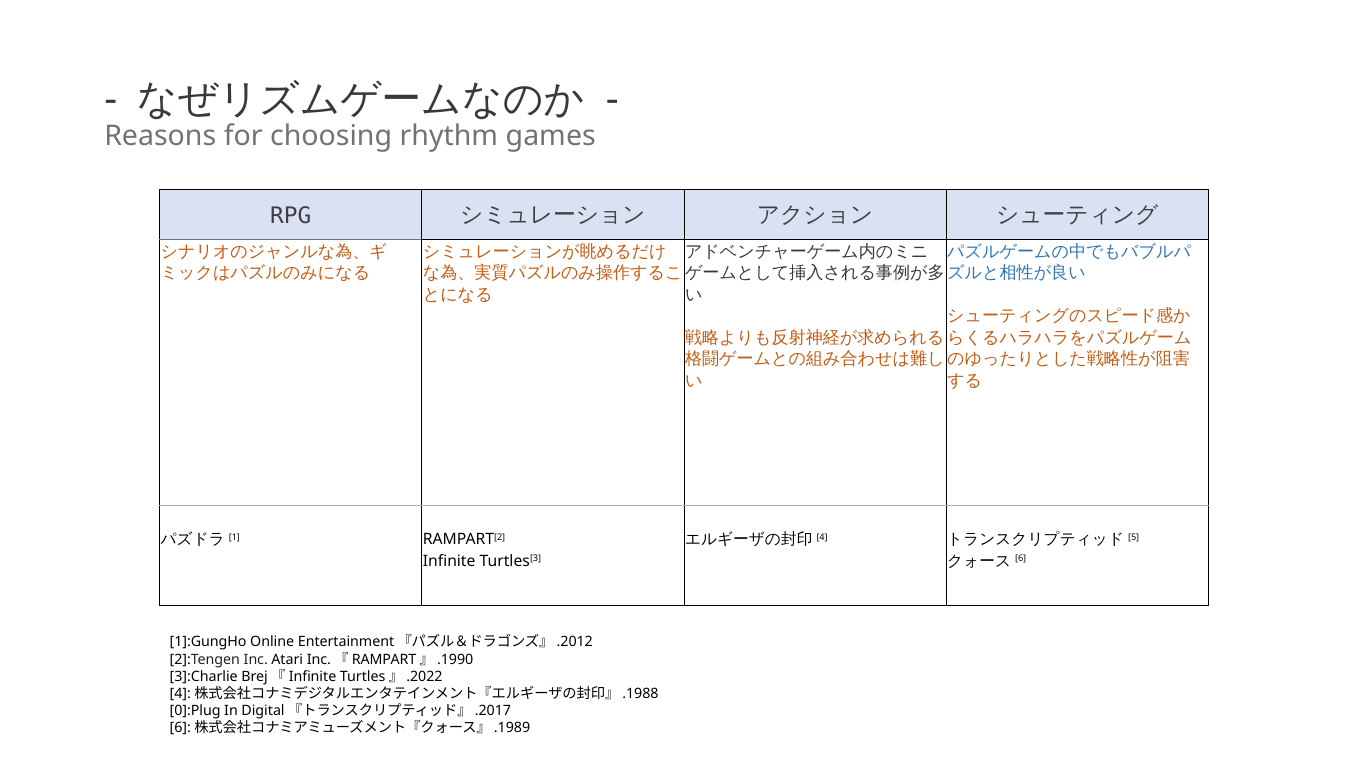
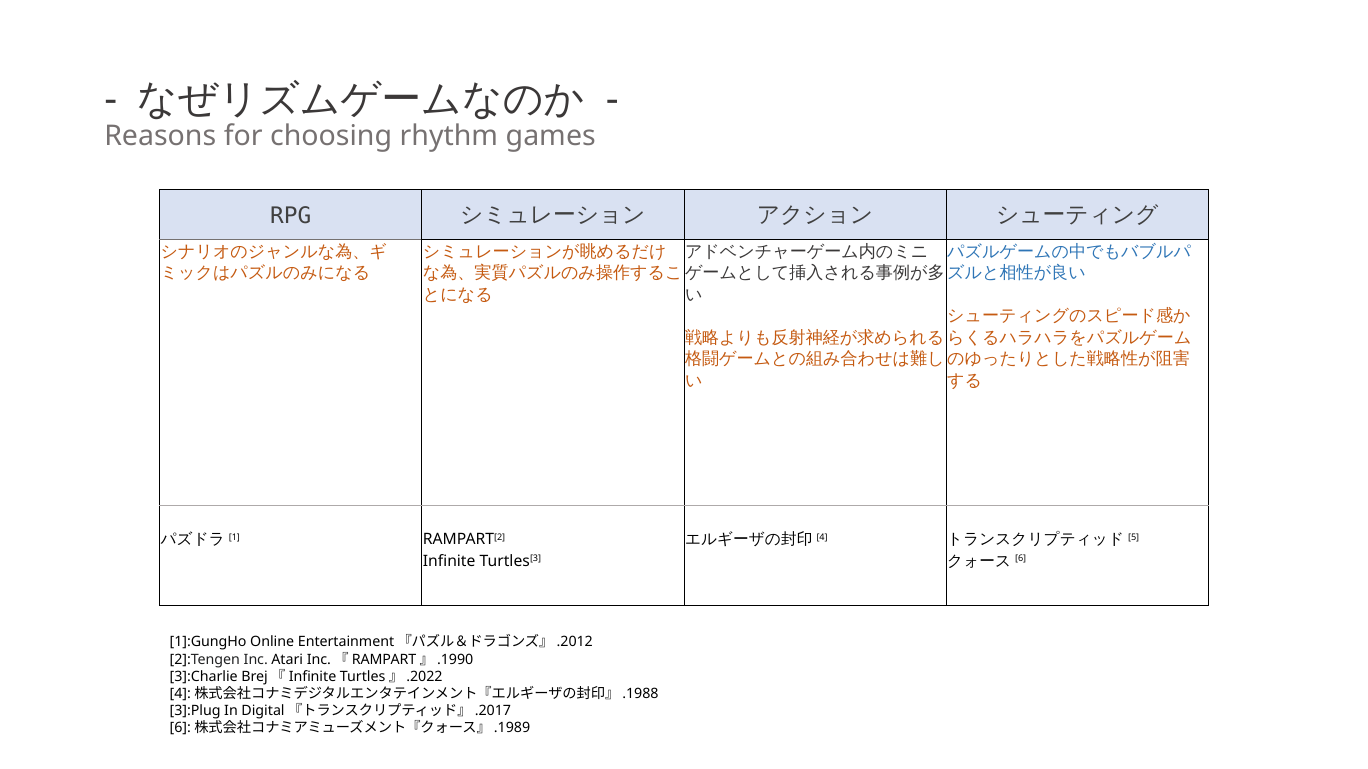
0]:Plug: 0]:Plug -> 3]:Plug (195, 711)
